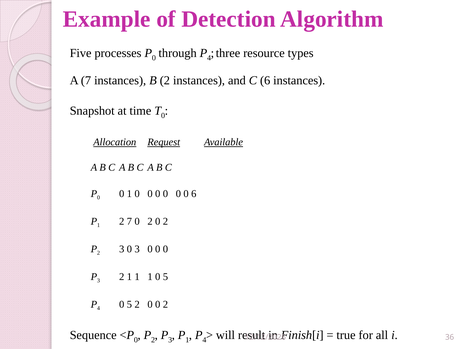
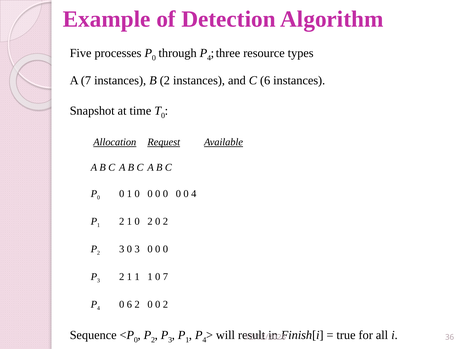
0 6: 6 -> 4 (194, 193)
1 2 7: 7 -> 1 (129, 221)
1 0 5: 5 -> 7 (165, 276)
5: 5 -> 6 (129, 304)
